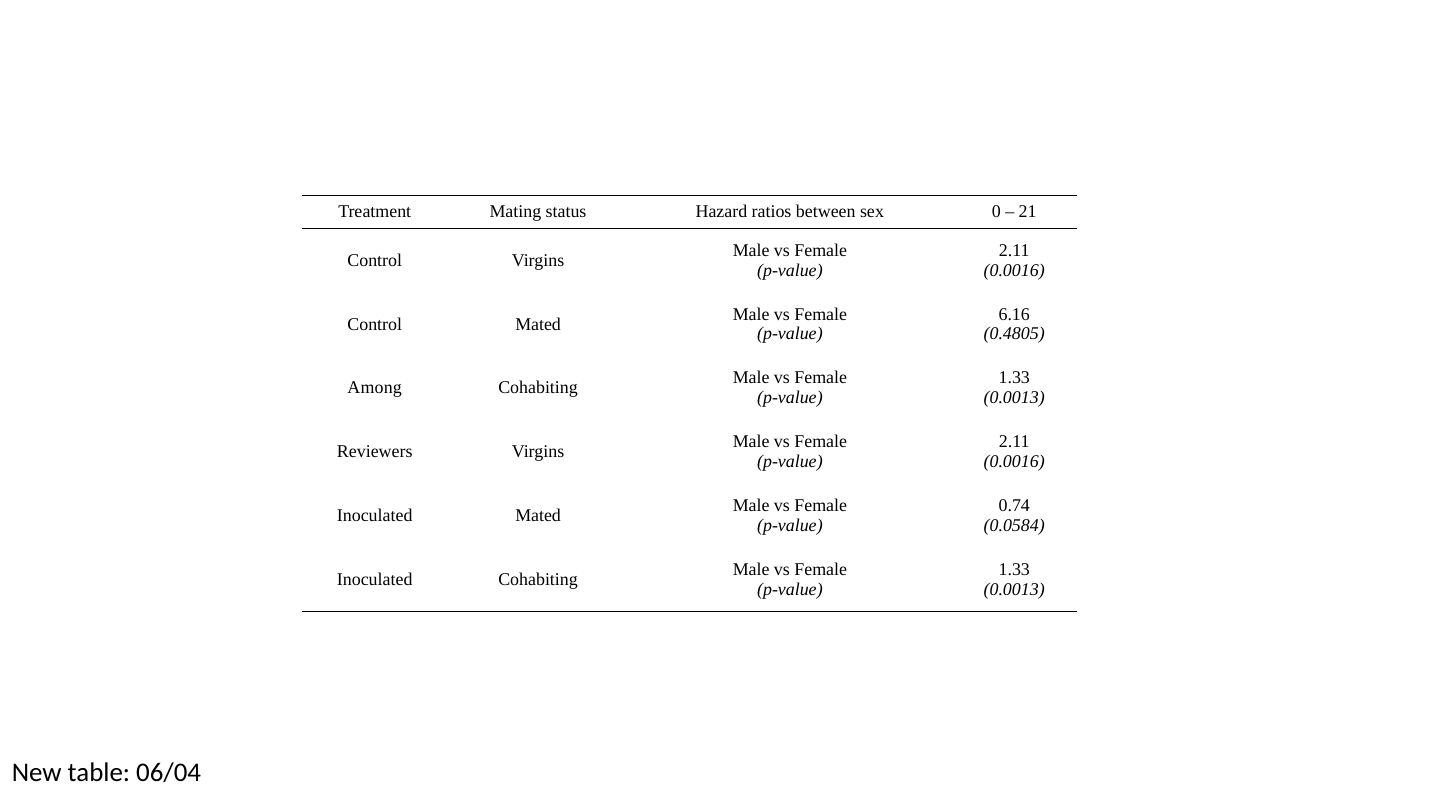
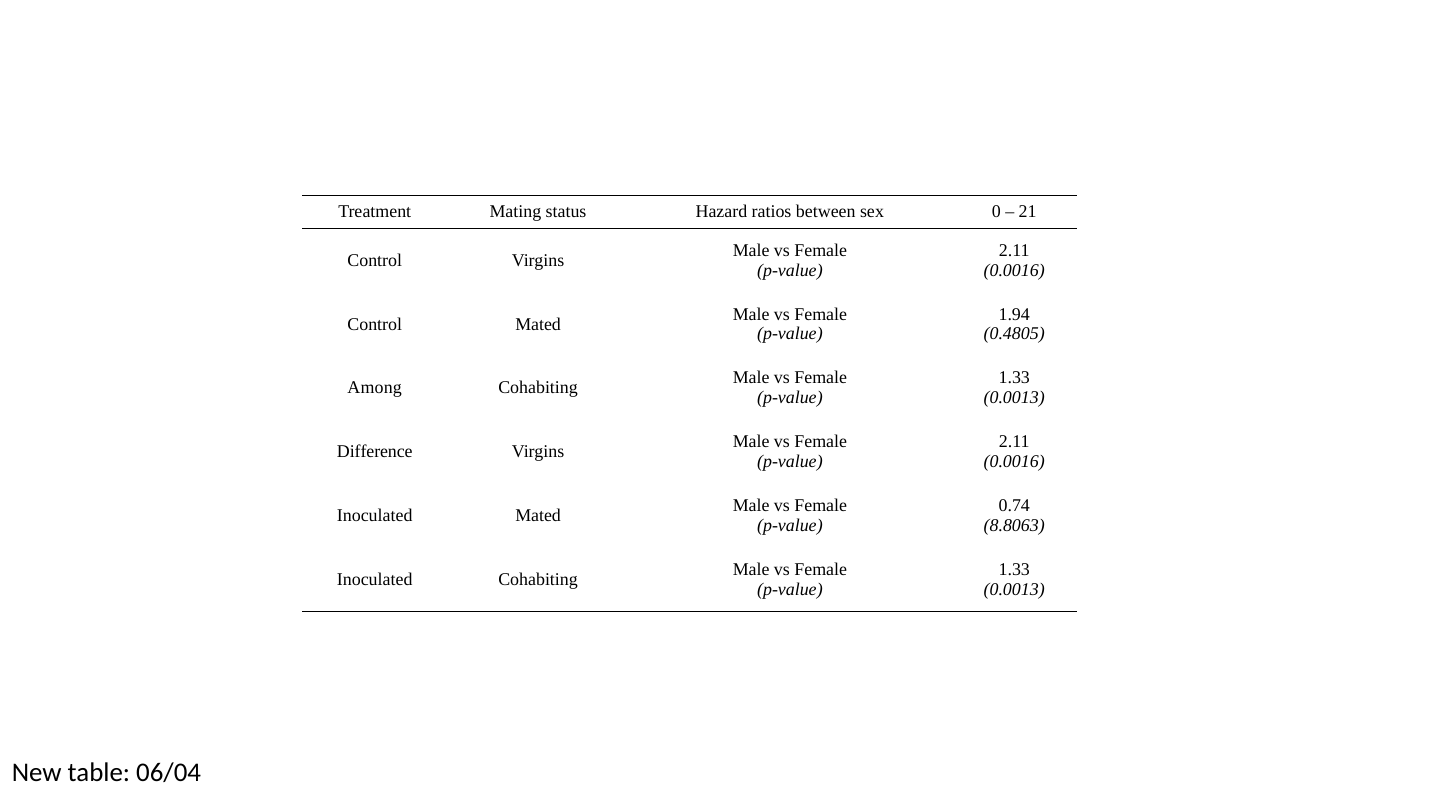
6.16: 6.16 -> 1.94 (1014, 314)
Reviewers: Reviewers -> Difference (375, 452)
0.0584: 0.0584 -> 8.8063 (1014, 526)
